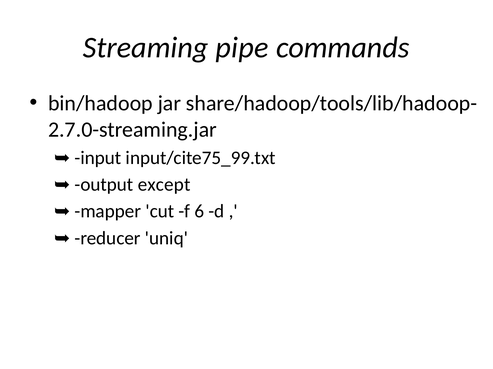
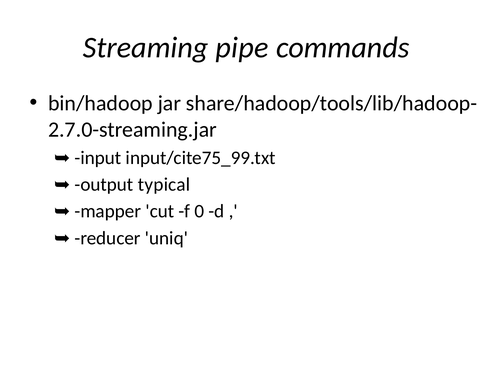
except: except -> typical (164, 185)
6: 6 -> 0 (199, 212)
